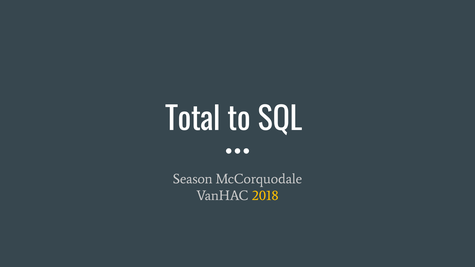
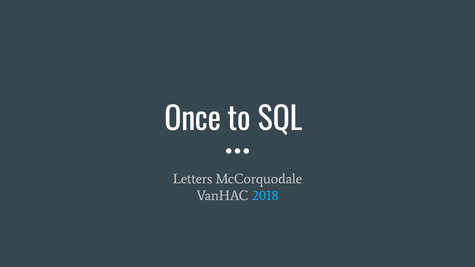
Total: Total -> Once (193, 120)
Season: Season -> Letters (193, 179)
2018 colour: yellow -> light blue (265, 196)
